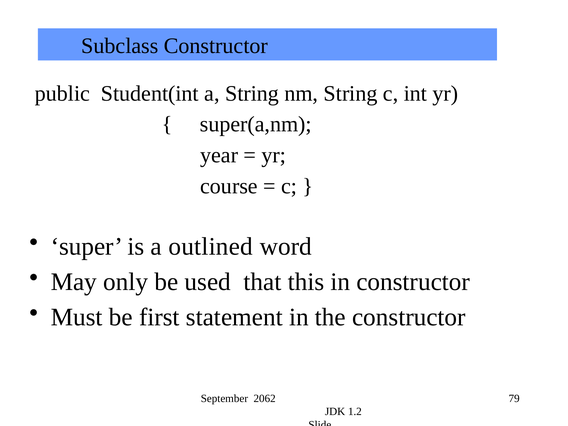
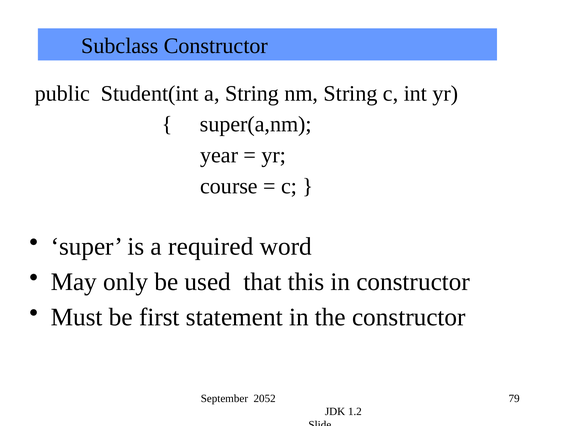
outlined: outlined -> required (211, 246)
2062: 2062 -> 2052 (265, 398)
